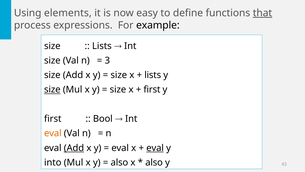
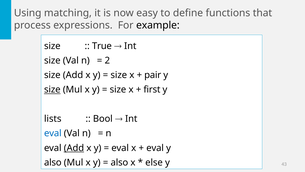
elements: elements -> matching (68, 13)
that underline: present -> none (262, 13)
Lists: Lists -> True (102, 46)
3: 3 -> 2 (107, 60)
lists: lists -> pair (153, 75)
first: first -> lists (53, 118)
eval colour: orange -> blue (53, 133)
eval underline: present -> none (155, 148)
into: into -> also (53, 162)
also: also -> else (154, 162)
